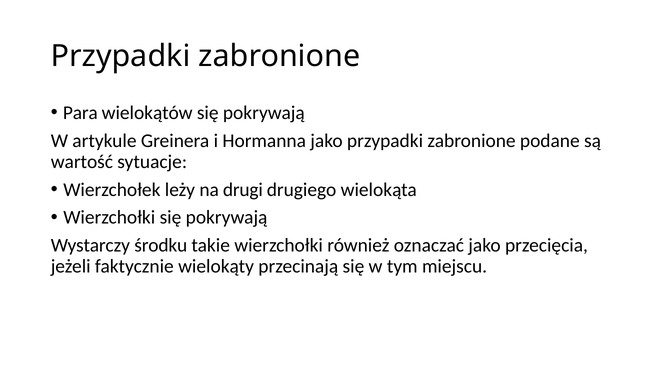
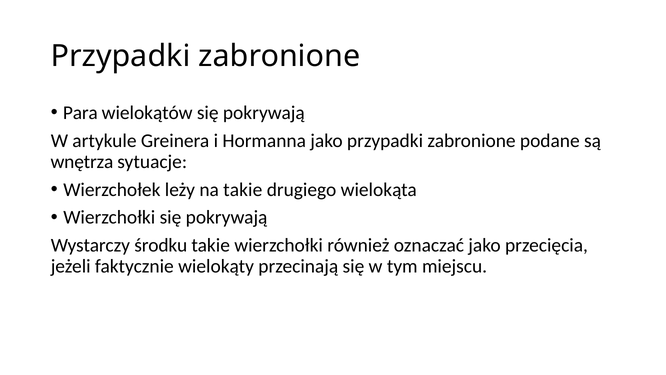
wartość: wartość -> wnętrza (82, 162)
na drugi: drugi -> takie (243, 189)
